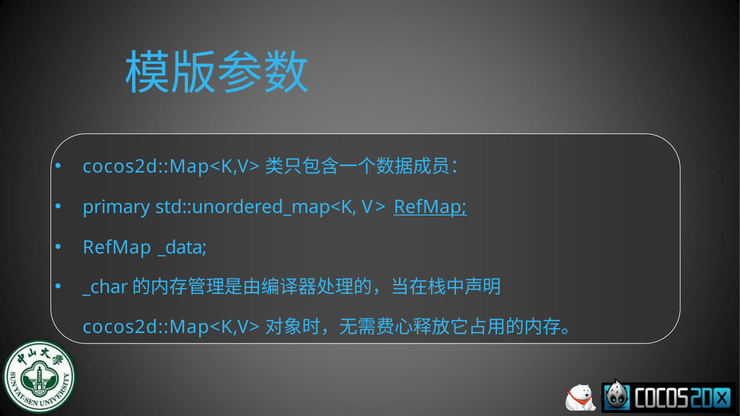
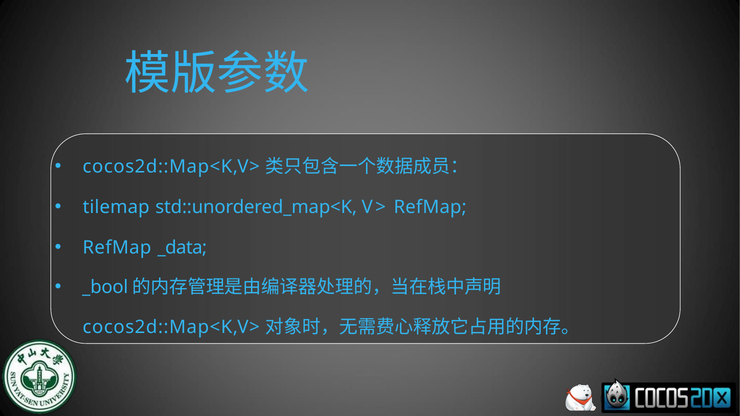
primary: primary -> tilemap (116, 207)
RefMap underline: present -> none (430, 207)
_char: _char -> _bool (105, 287)
